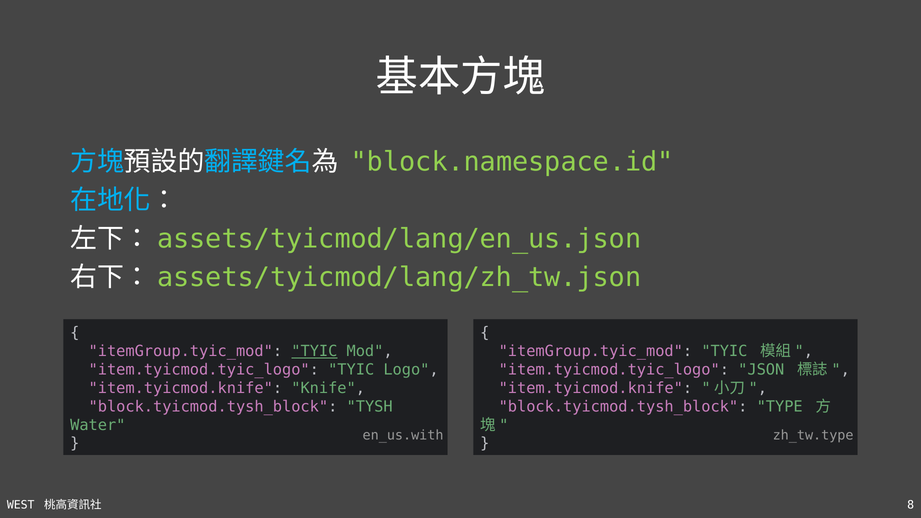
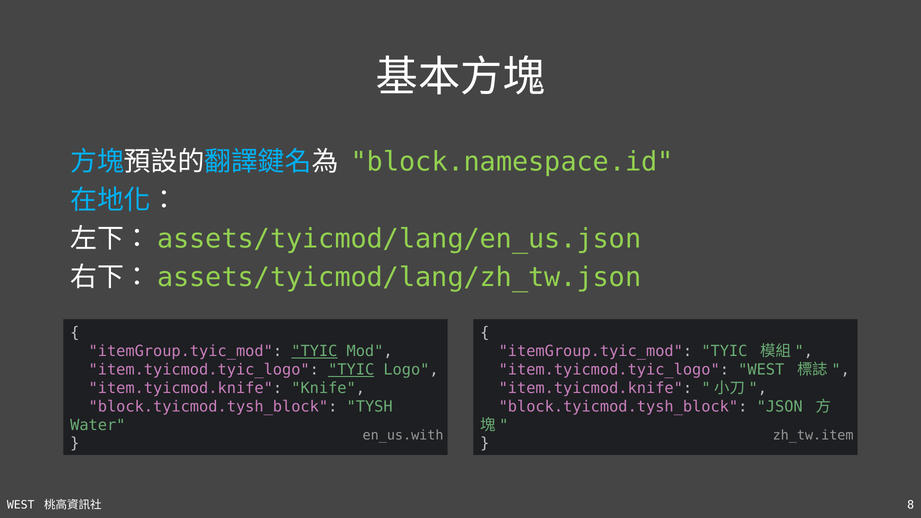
TYIC underline: none -> present (351, 370)
item.tyicmod.tyic_logo JSON: JSON -> WEST (761, 370)
TYPE: TYPE -> JSON (780, 407)
zh_tw.type: zh_tw.type -> zh_tw.item (813, 436)
